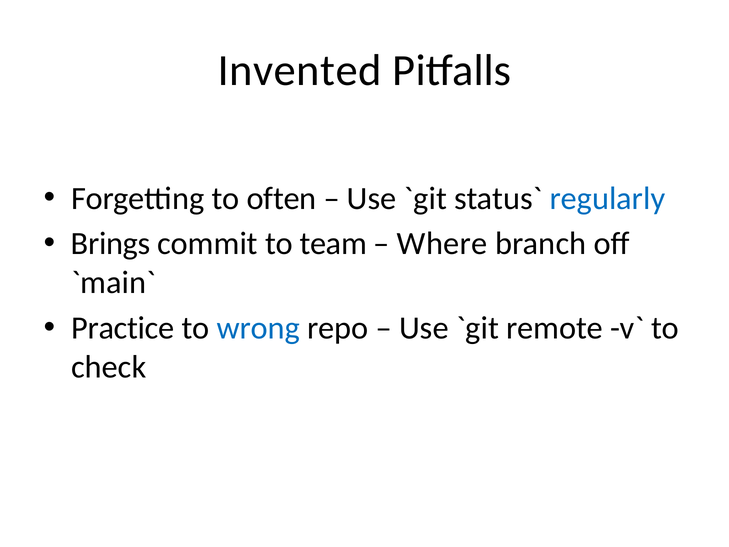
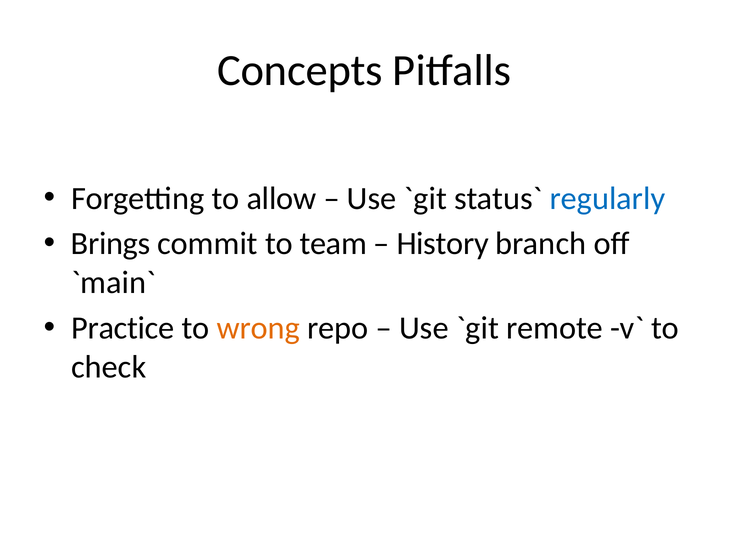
Invented: Invented -> Concepts (300, 71)
often: often -> allow (282, 198)
Where: Where -> History (443, 244)
wrong colour: blue -> orange (258, 328)
